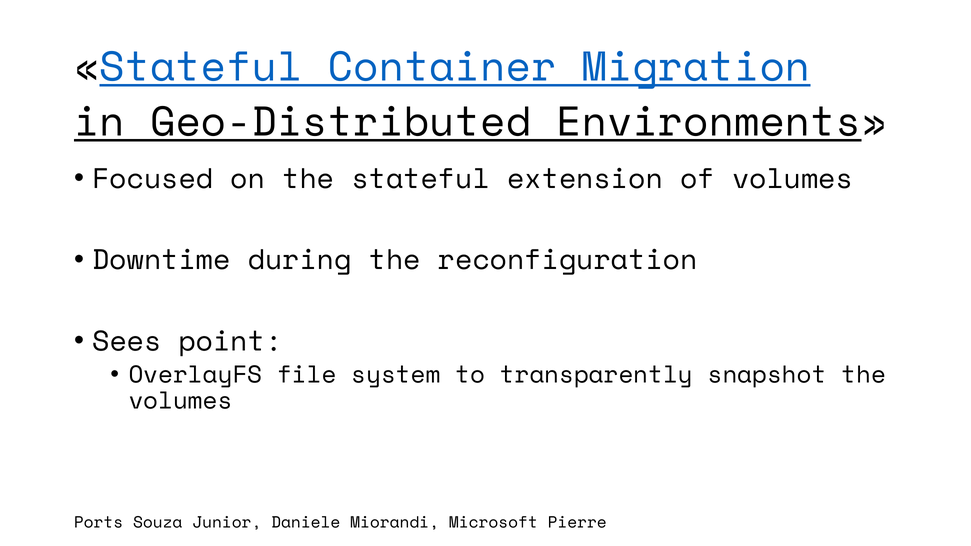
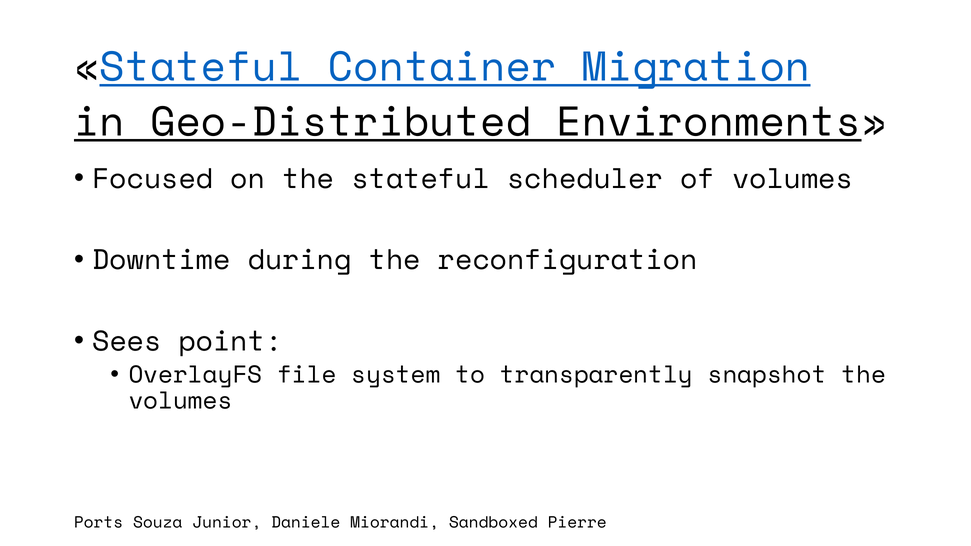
extension: extension -> scheduler (585, 179)
Microsoft: Microsoft -> Sandboxed (493, 523)
